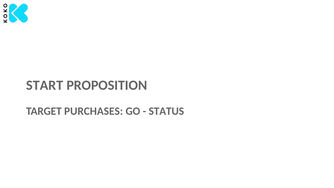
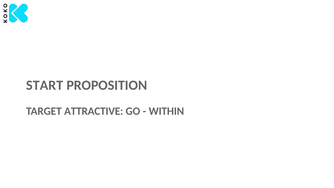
PURCHASES: PURCHASES -> ATTRACTIVE (94, 111)
STATUS: STATUS -> WITHIN (166, 111)
